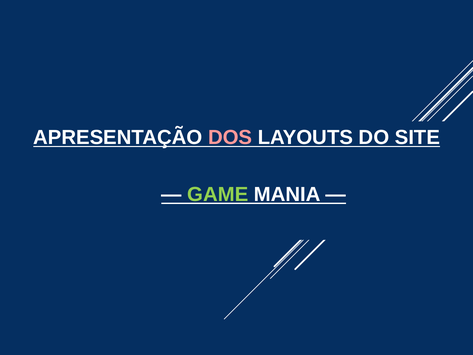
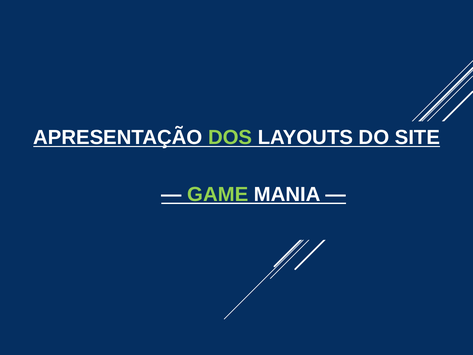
DOS colour: pink -> light green (230, 137)
